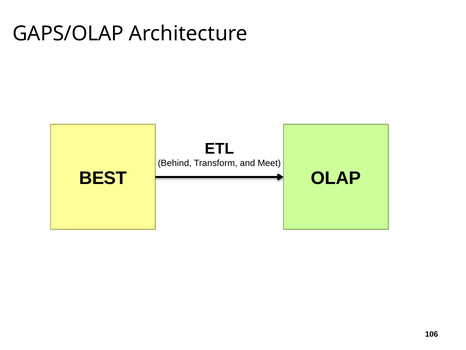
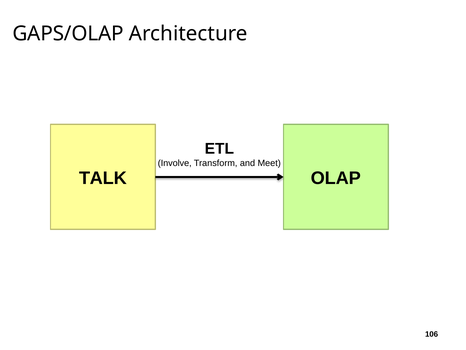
Behind: Behind -> Involve (175, 163)
BEST: BEST -> TALK (103, 178)
